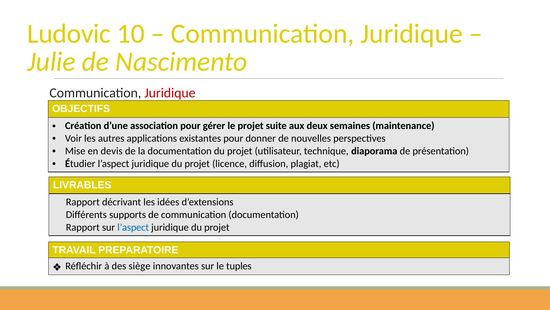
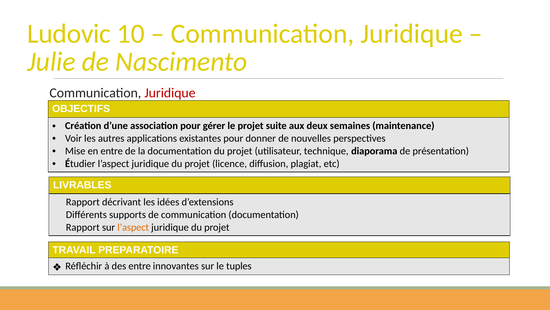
en devis: devis -> entre (112, 151)
l’aspect colour: blue -> orange (133, 227)
des siège: siège -> entre (140, 266)
